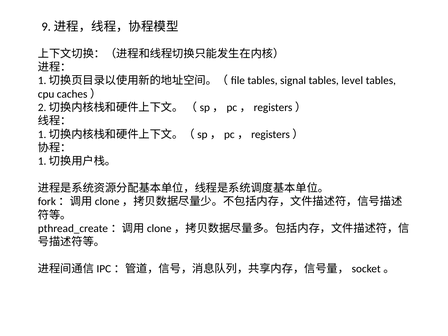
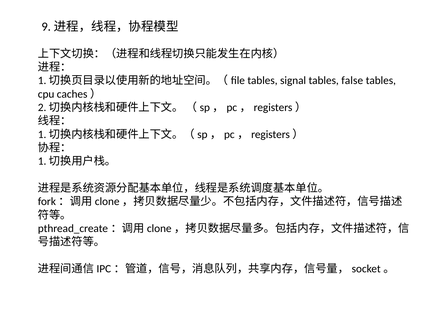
level: level -> false (352, 81)
